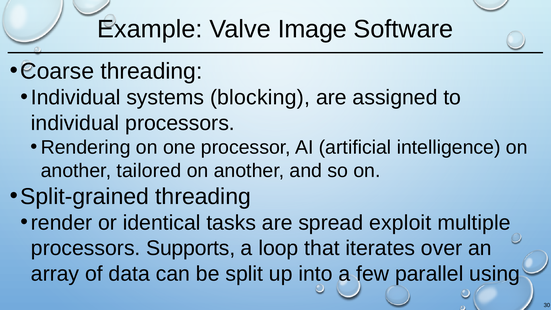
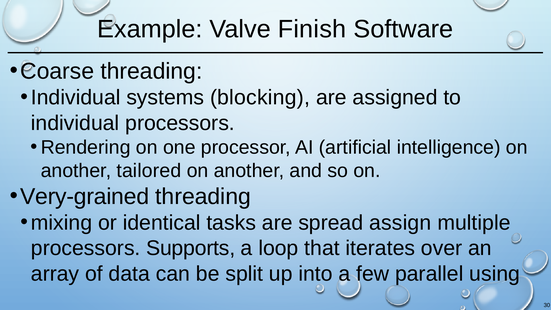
Image: Image -> Finish (312, 29)
Split-grained: Split-grained -> Very-grained (85, 196)
render: render -> mixing (62, 223)
exploit: exploit -> assign (400, 223)
